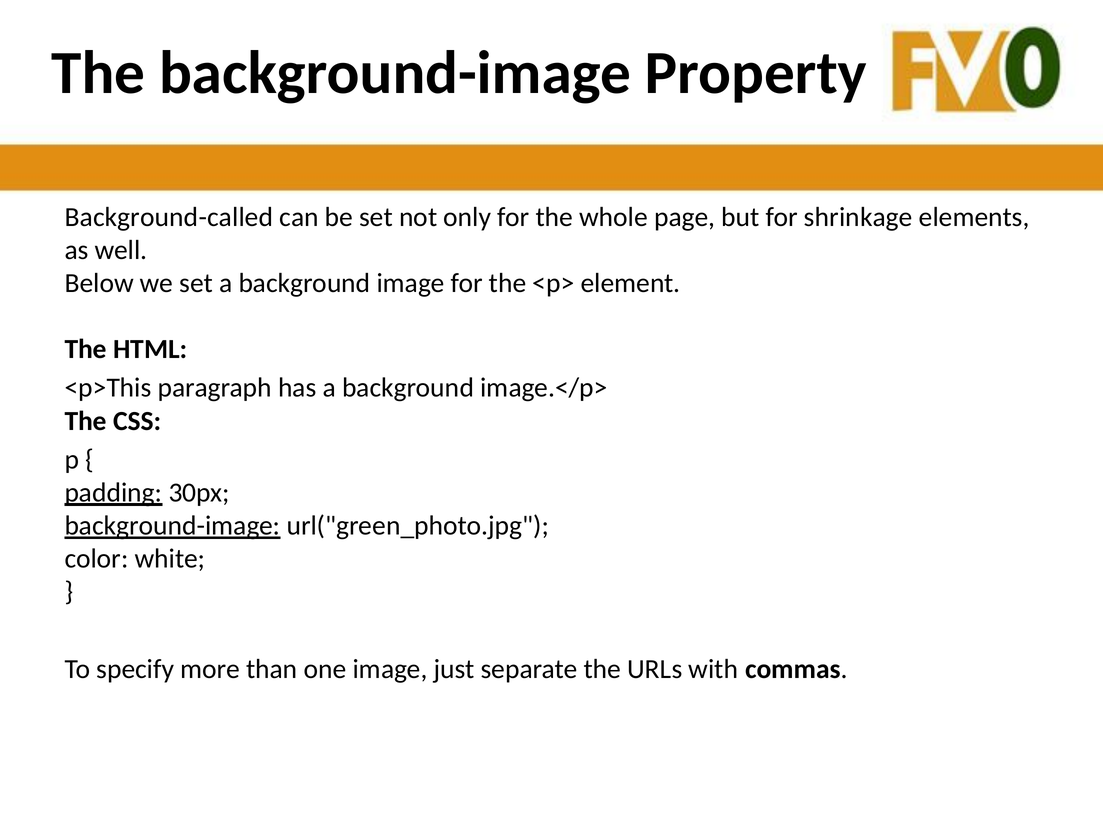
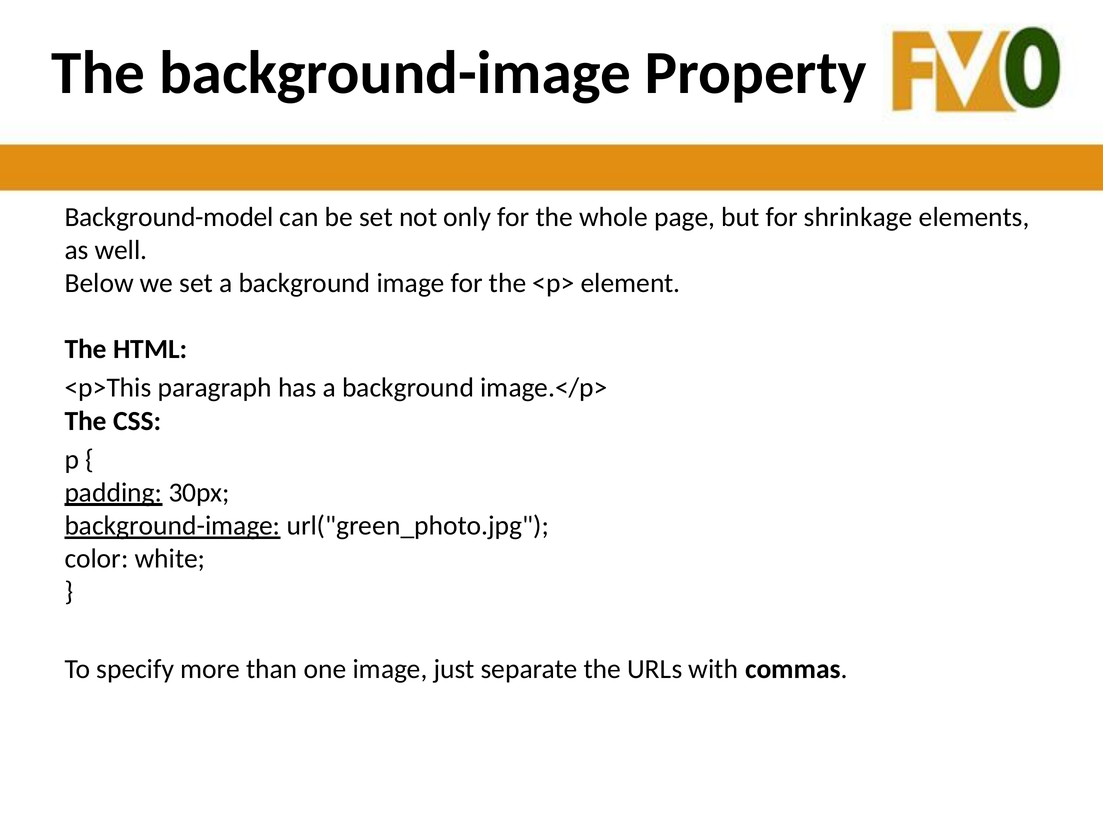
Background-called: Background-called -> Background-model (169, 217)
